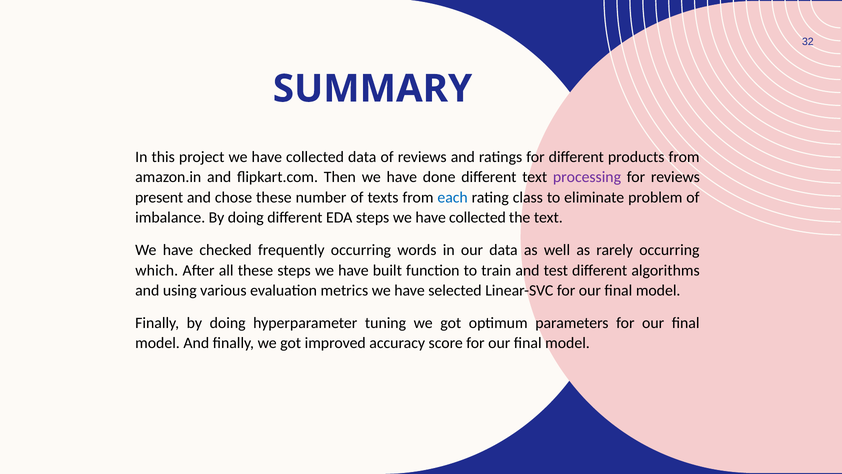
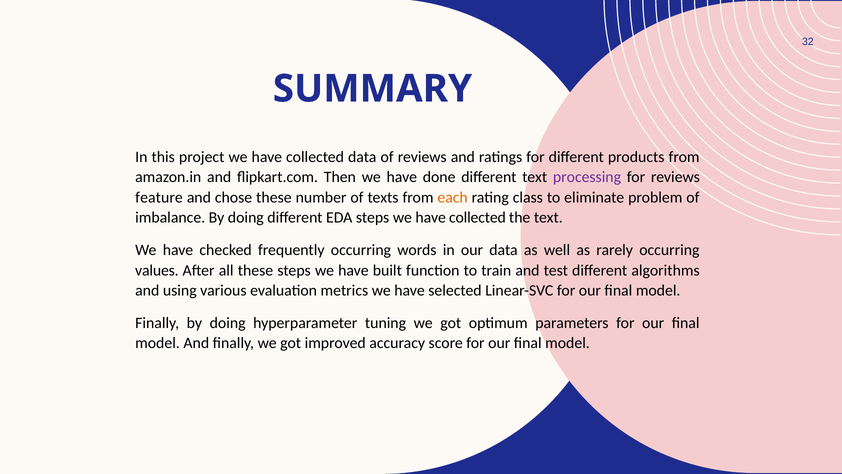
present: present -> feature (159, 197)
each colour: blue -> orange (453, 197)
which: which -> values (157, 270)
